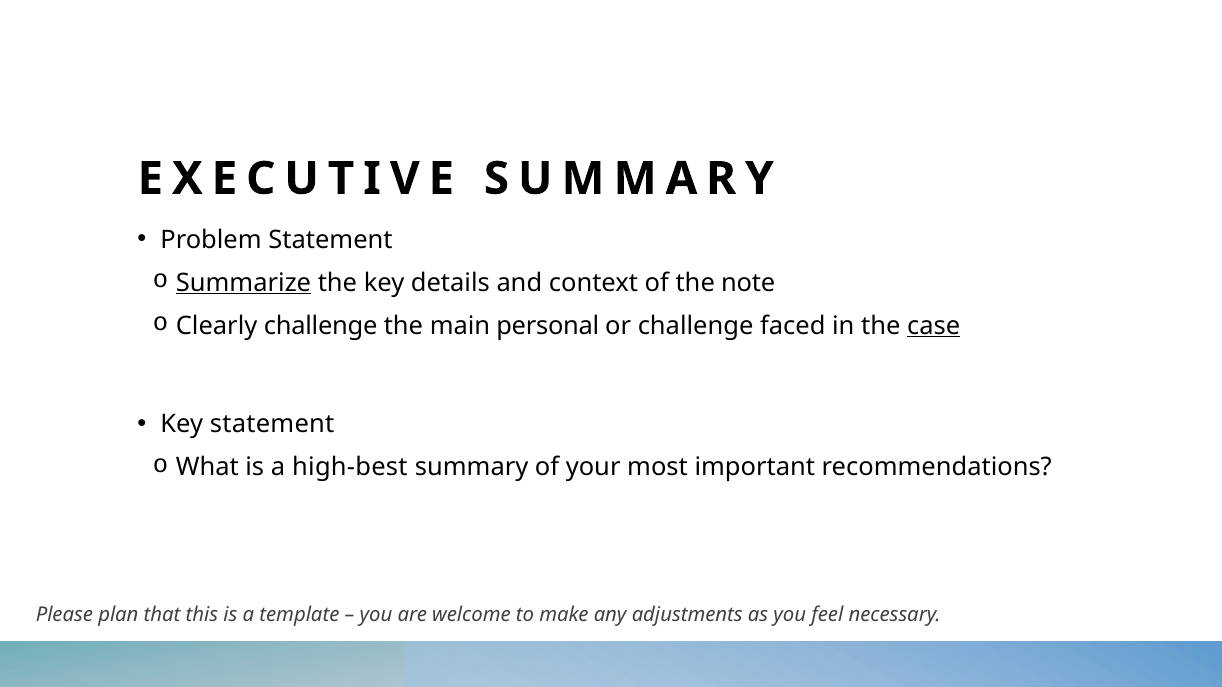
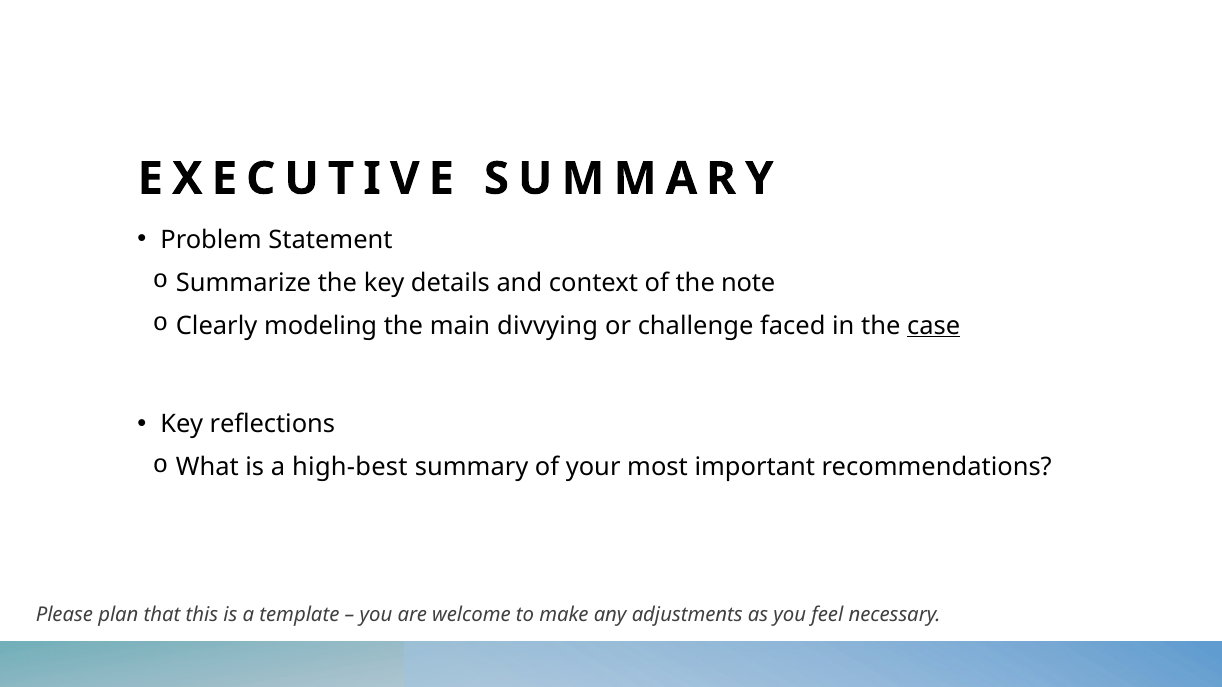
Summarize underline: present -> none (244, 283)
Clearly challenge: challenge -> modeling (321, 326)
personal: personal -> divvying (548, 326)
Key statement: statement -> reflections (272, 425)
